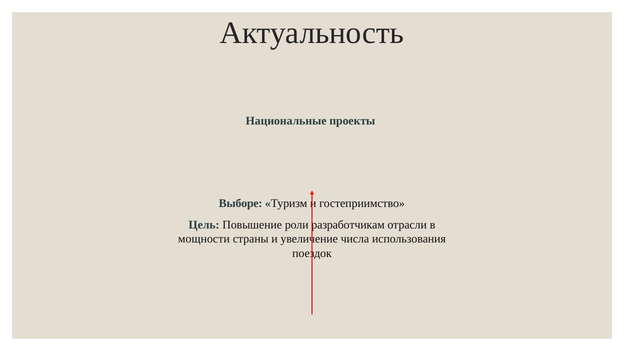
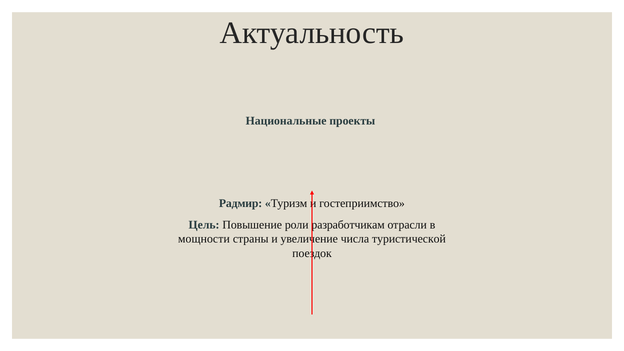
Выборе: Выборе -> Радмир (241, 203)
использования: использования -> туристической (409, 239)
